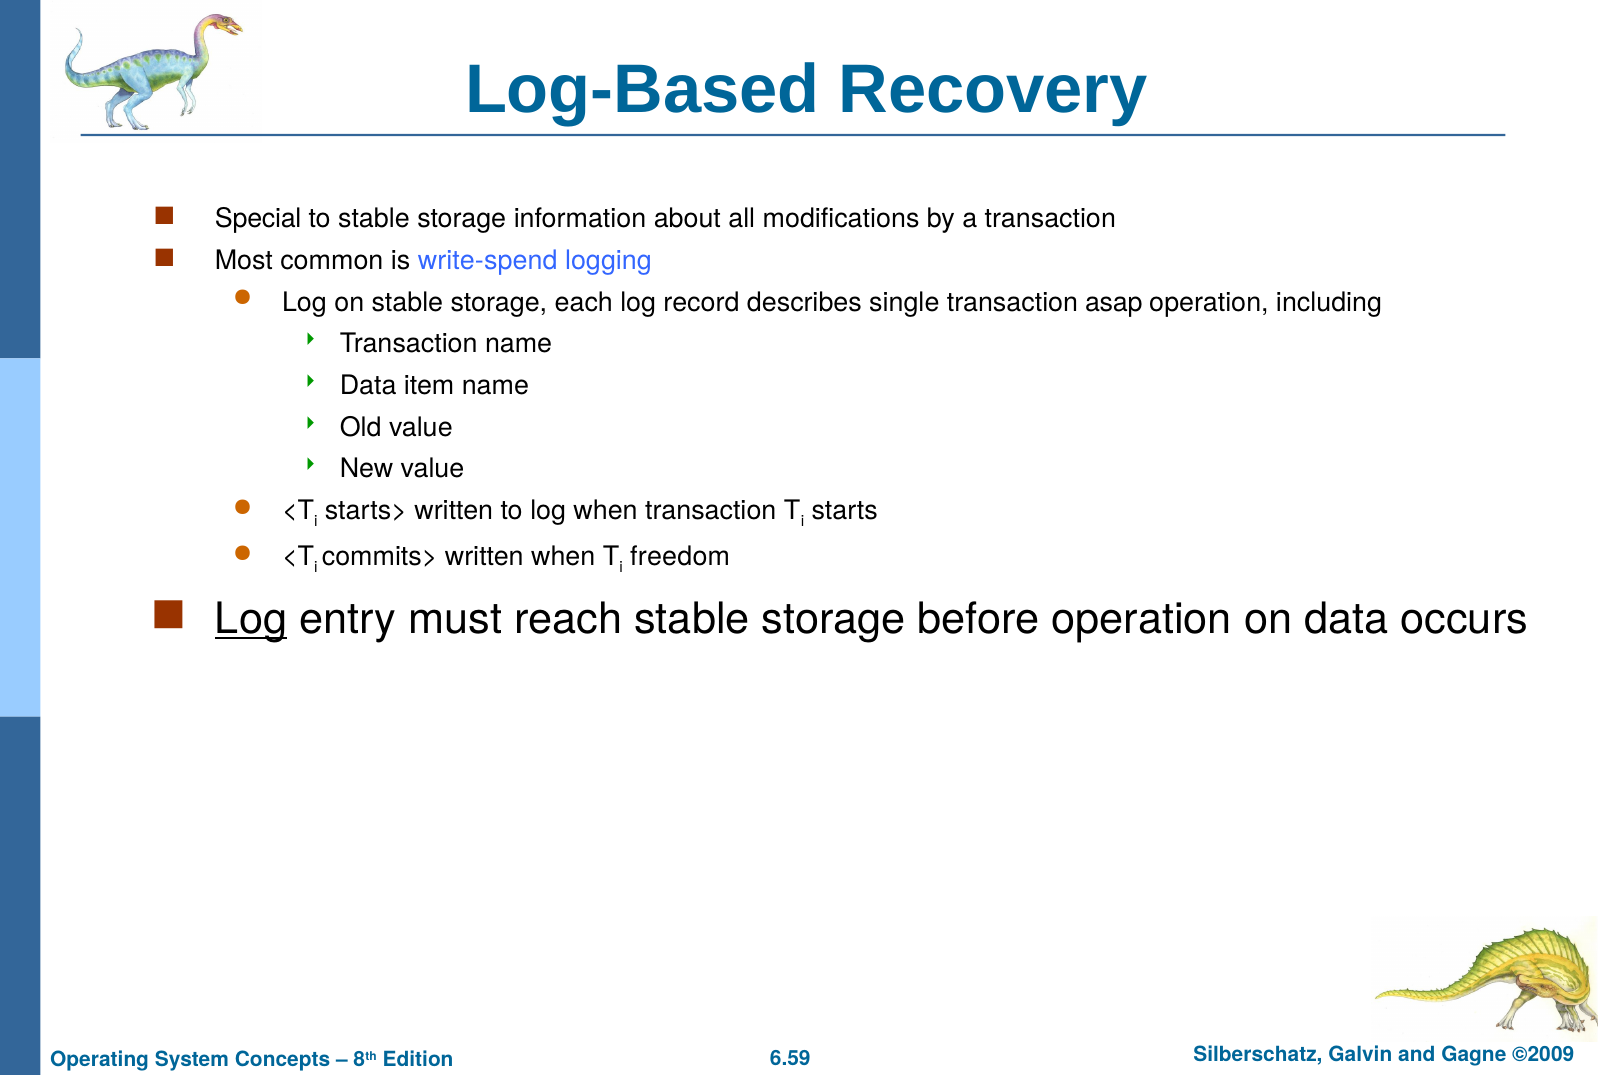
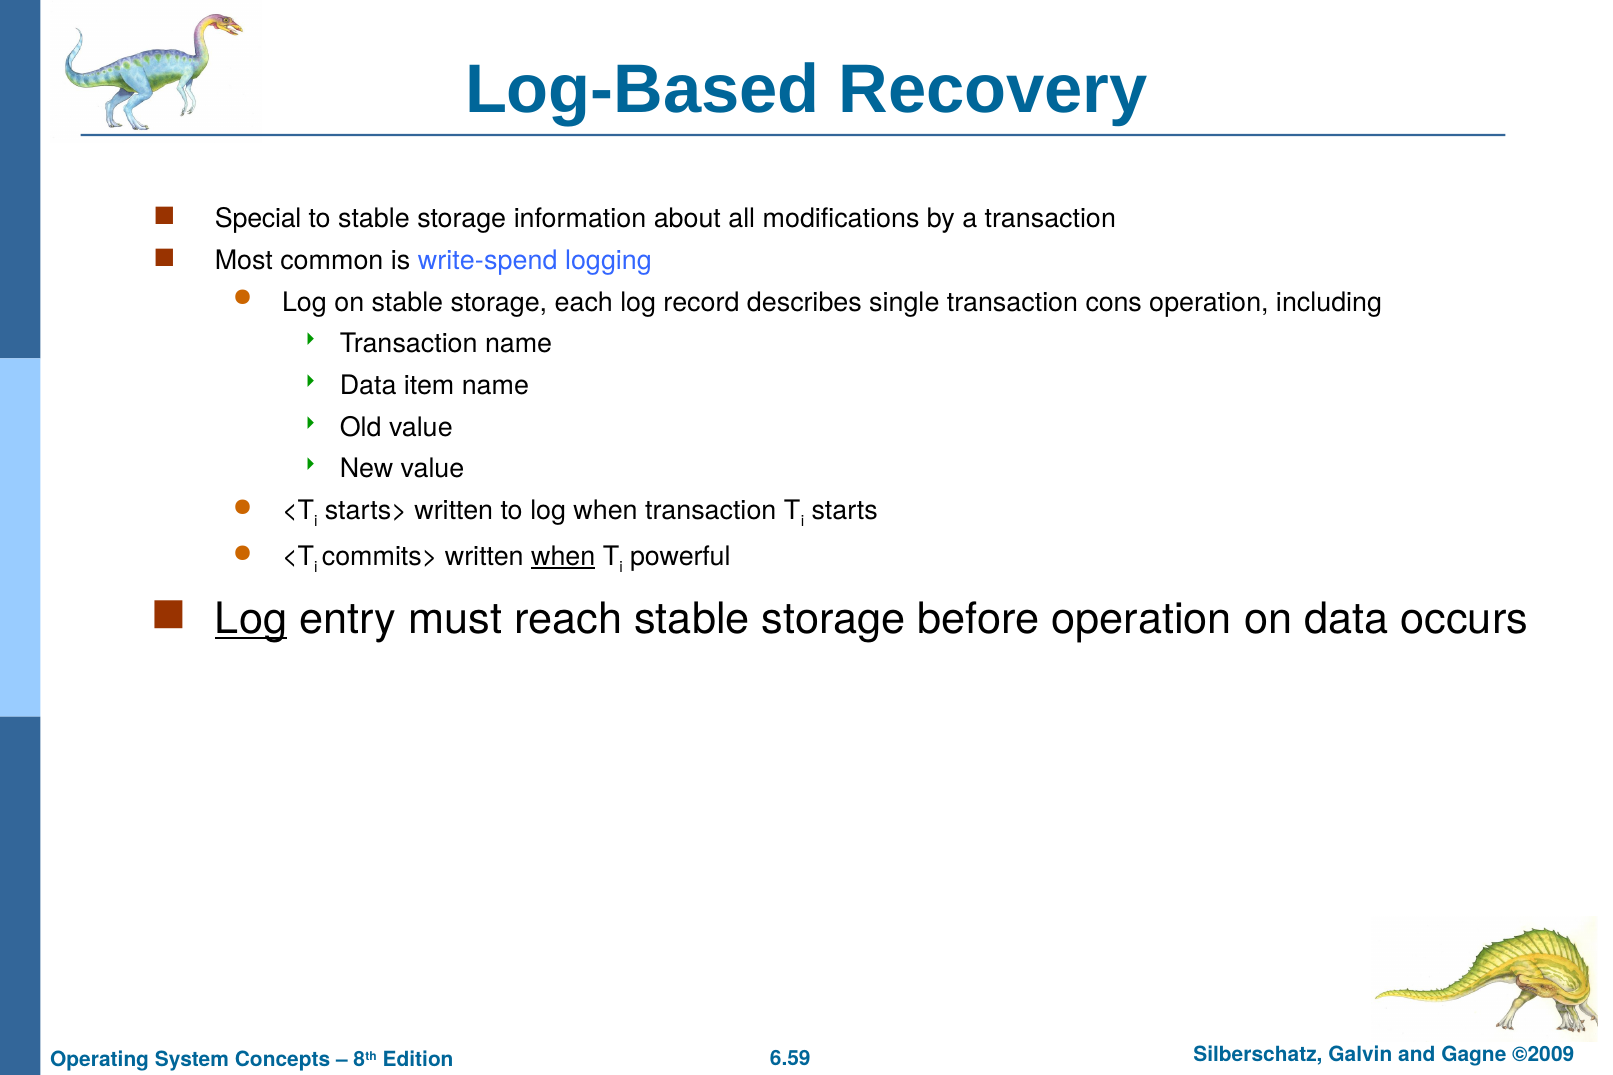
asap: asap -> cons (1114, 302)
when underline: none -> present (563, 557)
freedom: freedom -> powerful (680, 557)
